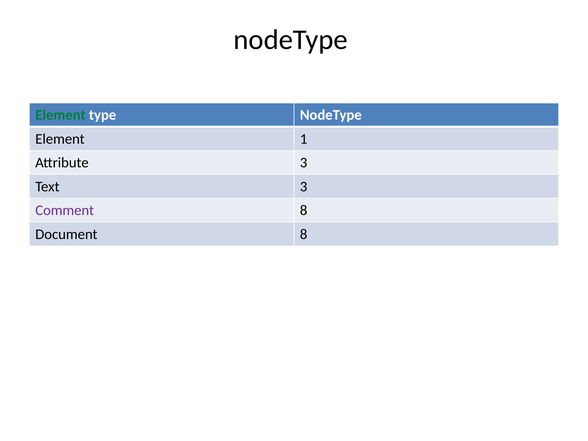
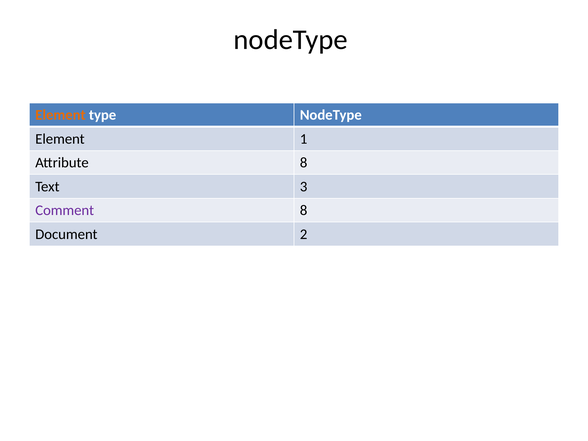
Element colour: green -> orange (60, 115)
Attribute 3: 3 -> 8 (304, 163)
Document 8: 8 -> 2 (304, 234)
